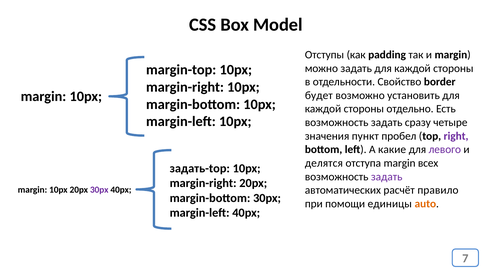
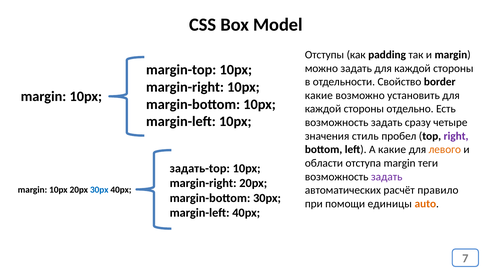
будет: будет -> какие (319, 95)
пункт: пункт -> стиль (365, 136)
левого colour: purple -> orange (445, 149)
делятся: делятся -> области (324, 163)
всех: всех -> теги (428, 163)
30px colour: purple -> blue (99, 190)
